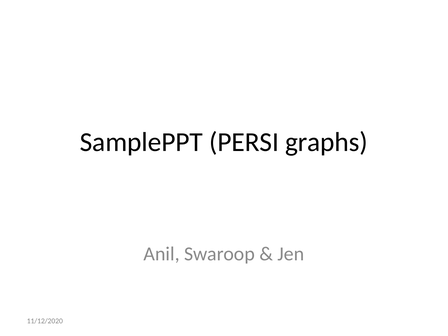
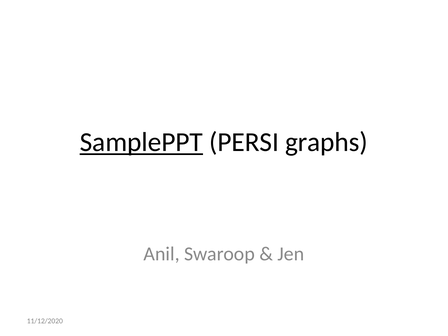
SamplePPT underline: none -> present (141, 142)
